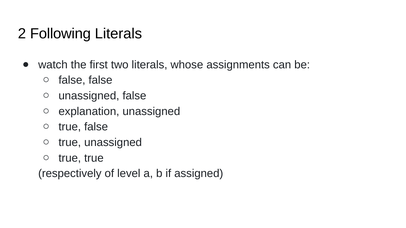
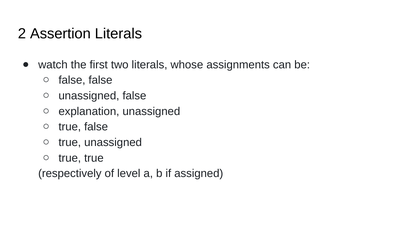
Following: Following -> Assertion (60, 34)
